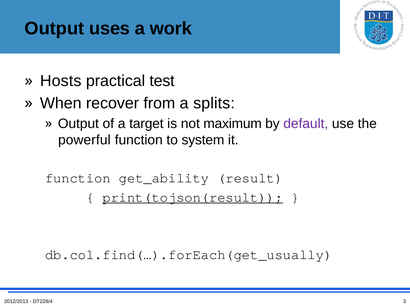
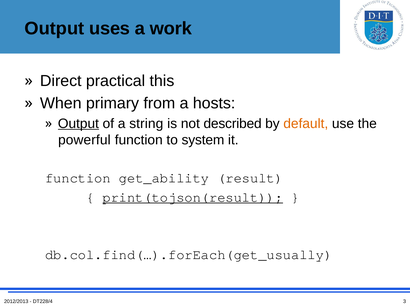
Hosts: Hosts -> Direct (61, 81)
test: test -> this (162, 81)
recover: recover -> primary (112, 103)
splits: splits -> hosts (214, 103)
Output underline: none -> present (78, 124)
target: target -> string (146, 124)
maximum: maximum -> described (233, 124)
default colour: purple -> orange (306, 124)
